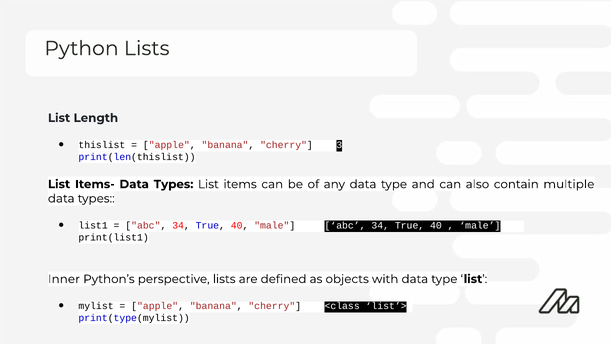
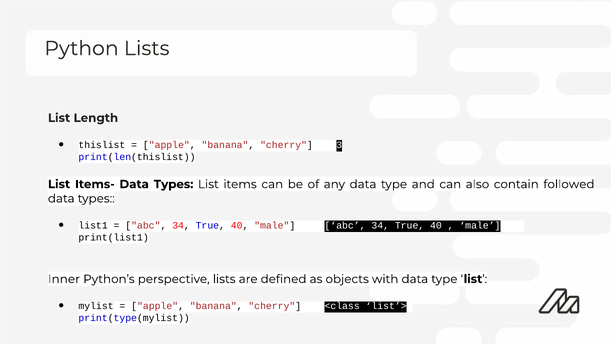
multiple: multiple -> followed (569, 184)
